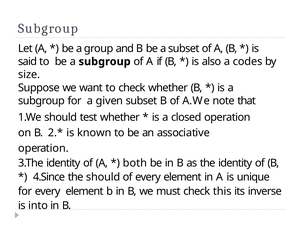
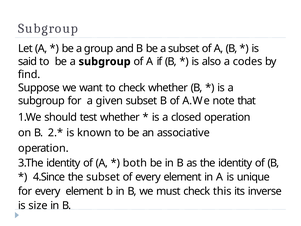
size: size -> find (29, 75)
the should: should -> subset (103, 177)
into: into -> size (38, 205)
